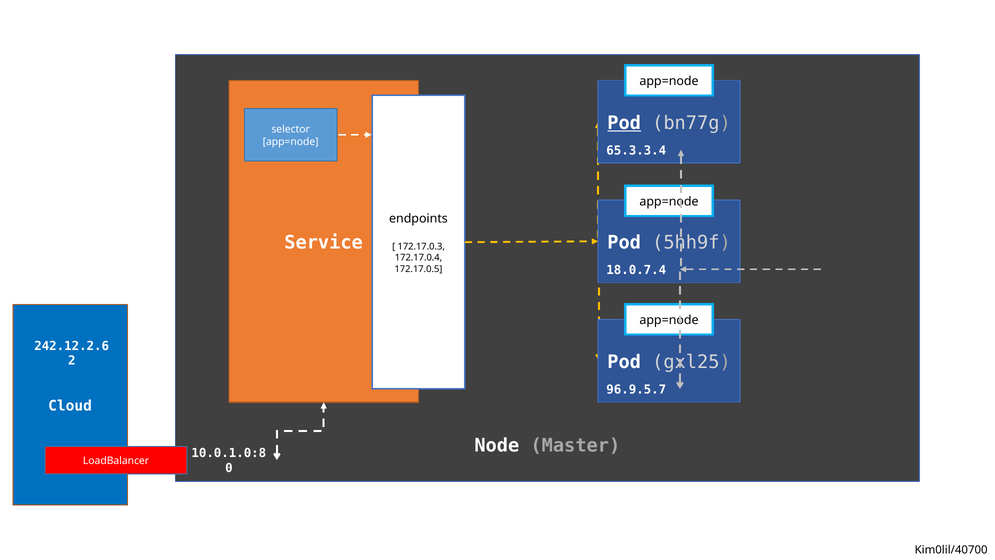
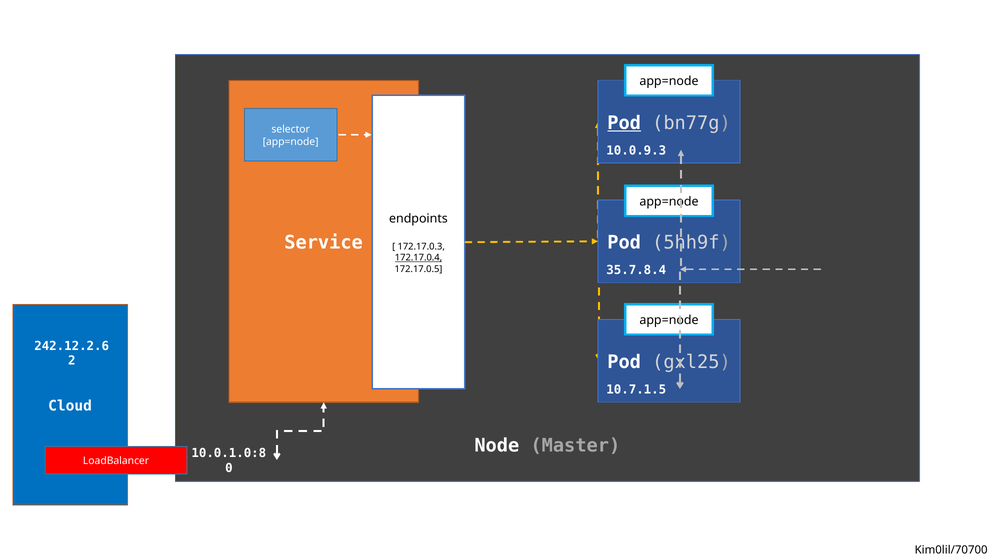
65.3.3.4: 65.3.3.4 -> 10.0.9.3 (636, 150)
172.17.0.4 underline: none -> present (419, 258)
18.0.7.4: 18.0.7.4 -> 35.7.8.4 (636, 270)
96.9.5.7: 96.9.5.7 -> 10.7.1.5 (636, 390)
Kim0lil/40700: Kim0lil/40700 -> Kim0lil/70700 (951, 550)
